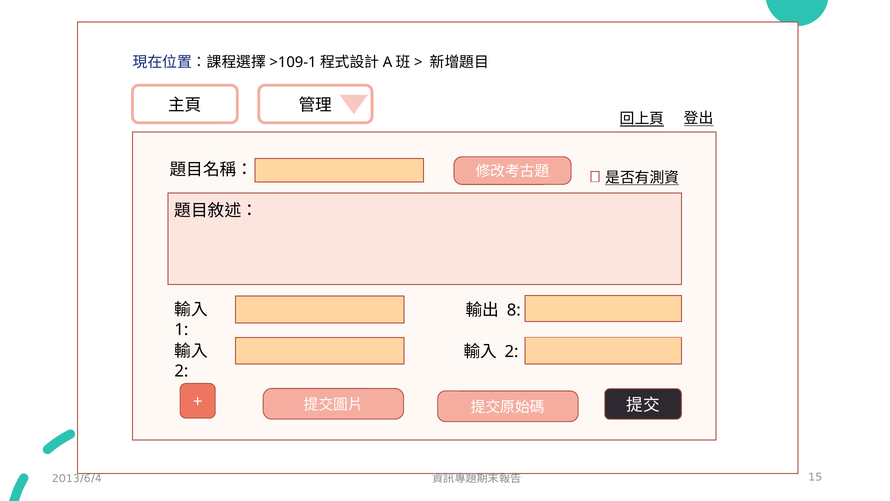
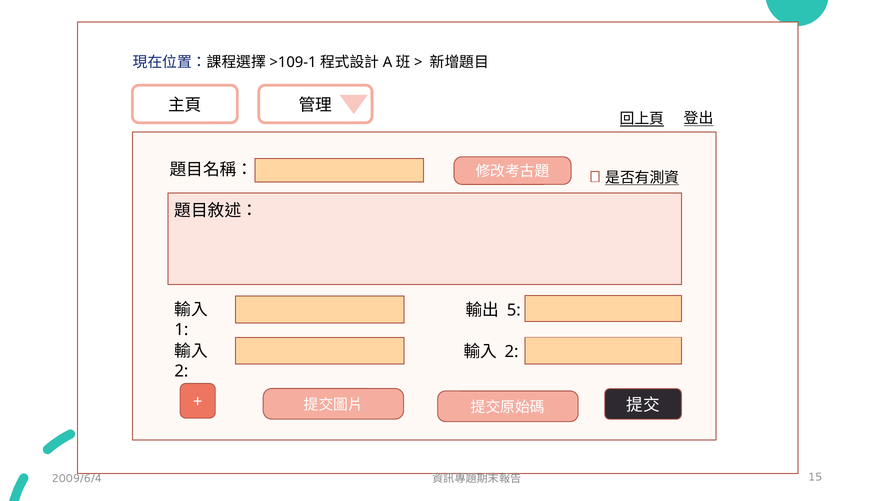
8: 8 -> 5 (514, 310)
2013/6/4: 2013/6/4 -> 2009/6/4 (77, 478)
